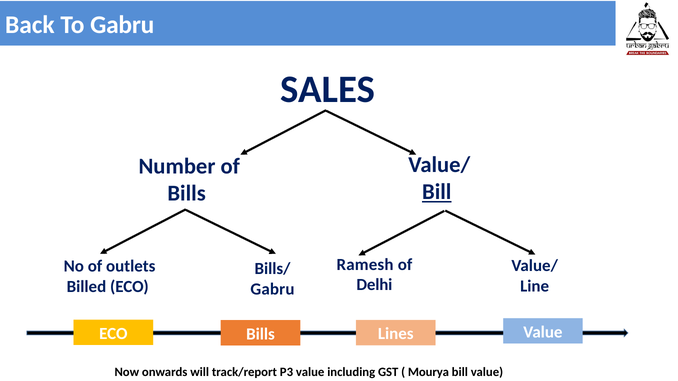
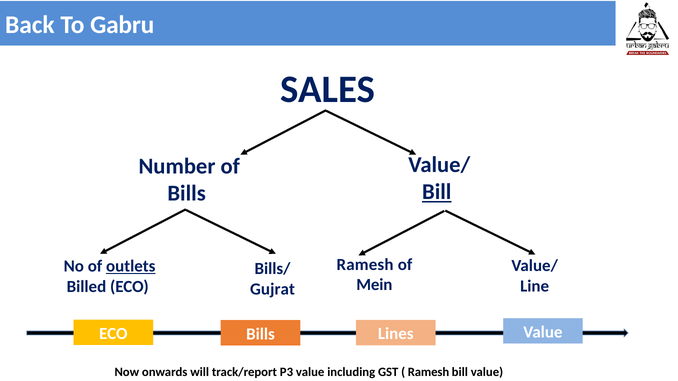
outlets underline: none -> present (131, 267)
Delhi: Delhi -> Mein (374, 285)
Gabru: Gabru -> Gujrat (273, 289)
Mourya: Mourya -> Ramesh (429, 372)
